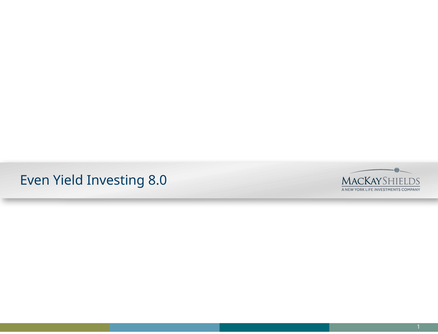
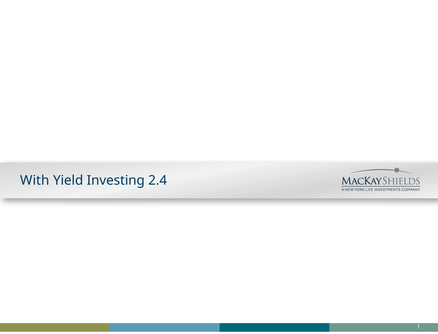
Even: Even -> With (35, 180)
8.0: 8.0 -> 2.4 (158, 180)
